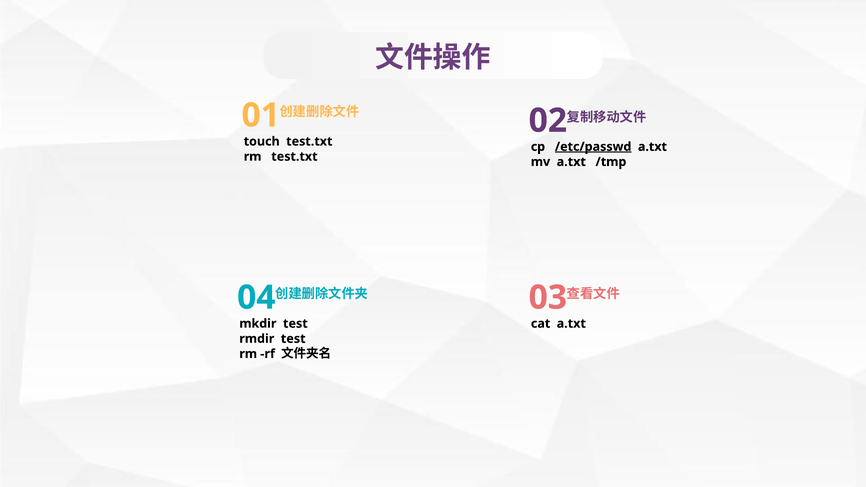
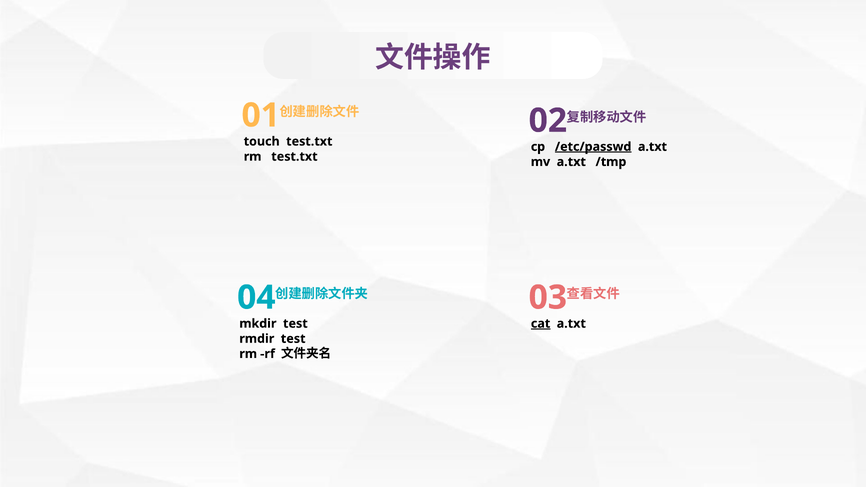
cat underline: none -> present (541, 324)
